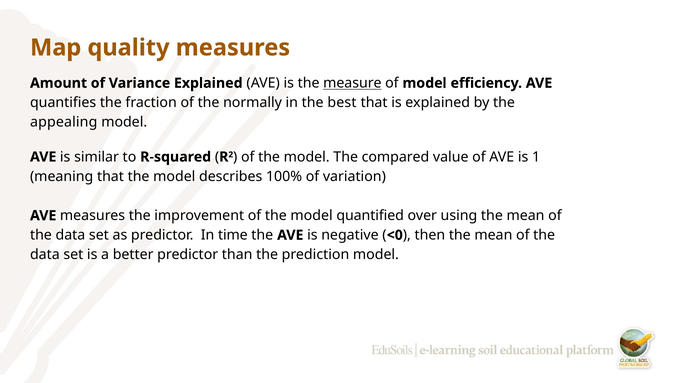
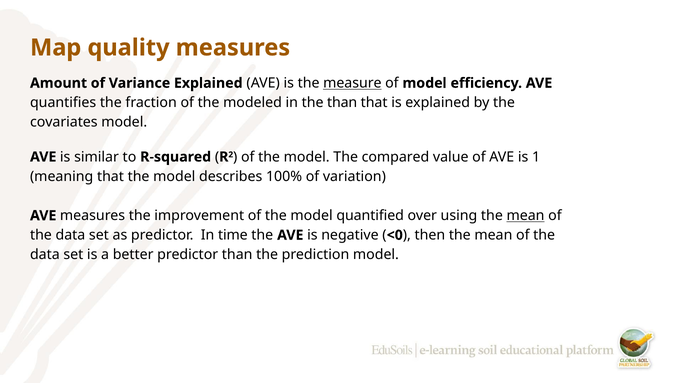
normally: normally -> modeled (253, 103)
the best: best -> than (342, 103)
appealing: appealing -> covariates (64, 122)
mean underline: none -> present (526, 216)
